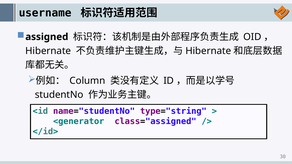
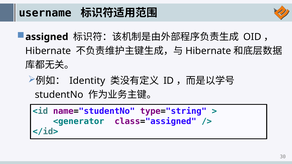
Column: Column -> Identity (87, 81)
